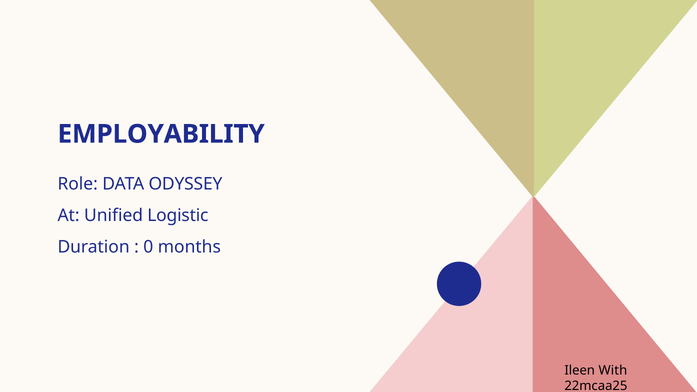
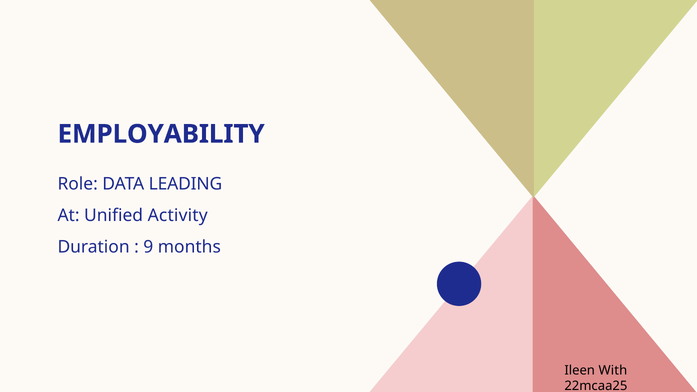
ODYSSEY: ODYSSEY -> LEADING (185, 184)
Logistic: Logistic -> Activity (178, 216)
0: 0 -> 9 (148, 247)
